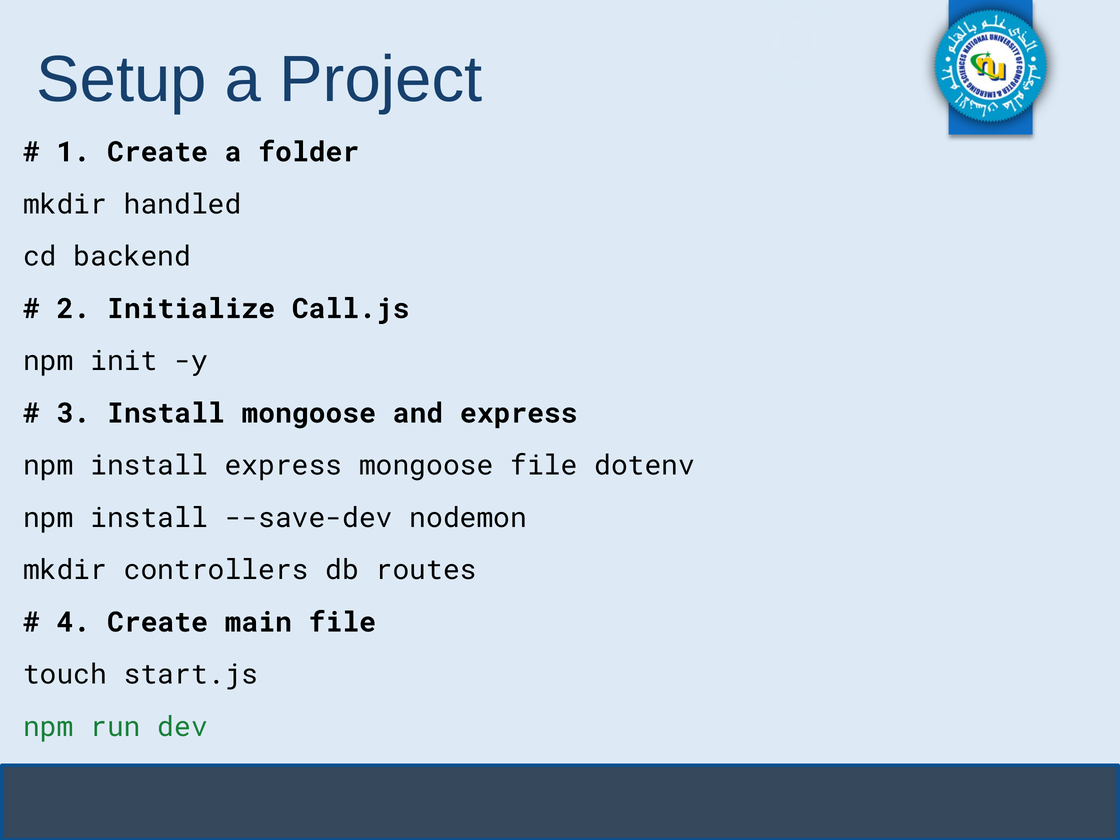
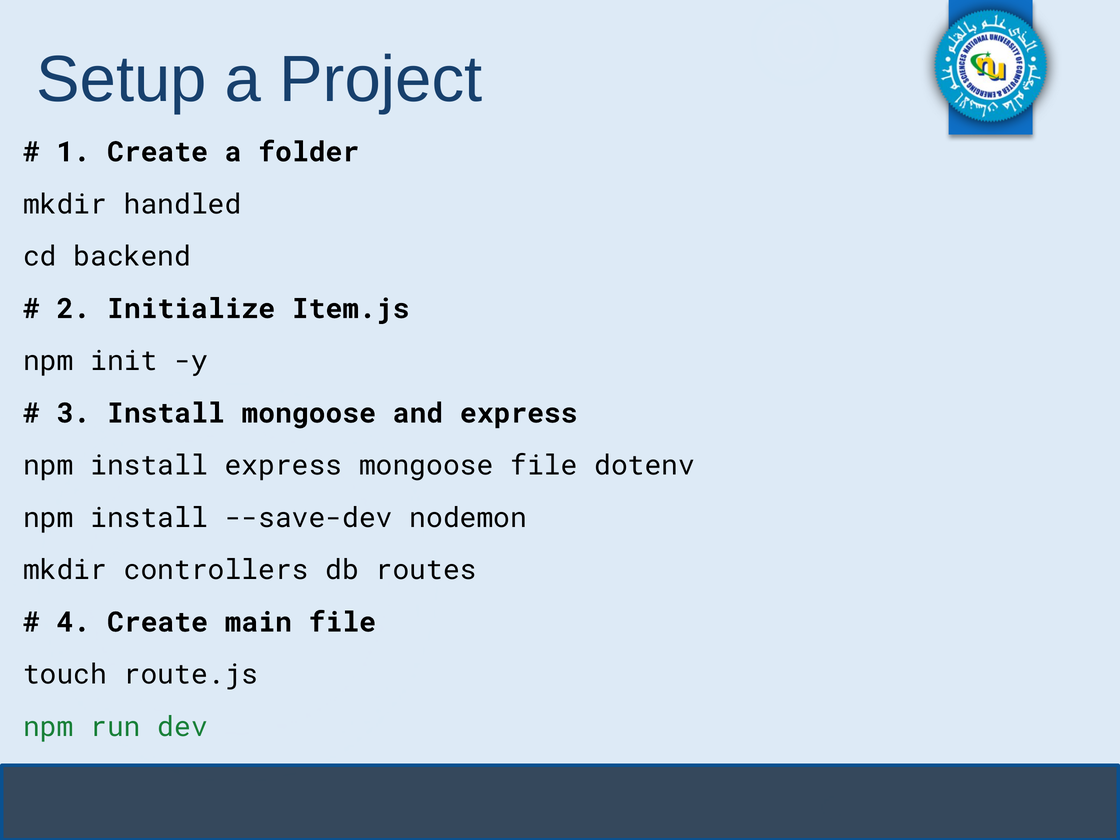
Call.js: Call.js -> Item.js (351, 309)
start.js: start.js -> route.js (191, 675)
